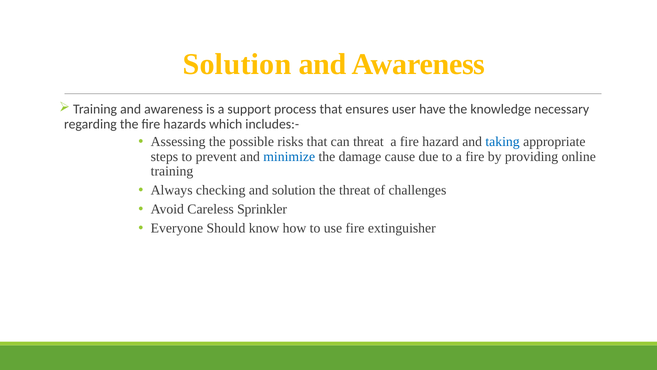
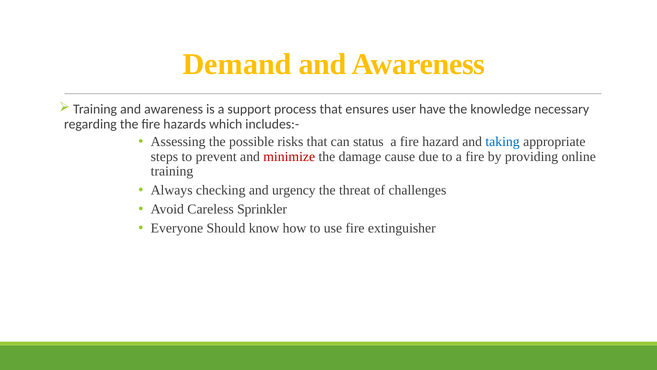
Solution: Solution -> Demand (237, 64)
can threat: threat -> status (368, 142)
minimize colour: blue -> red (289, 156)
and solution: solution -> urgency (294, 190)
